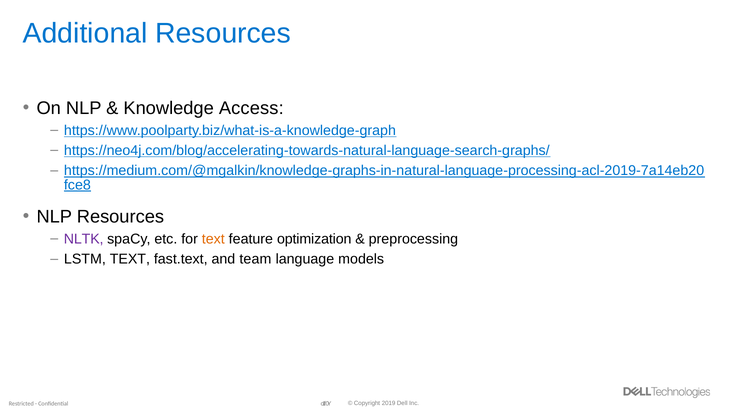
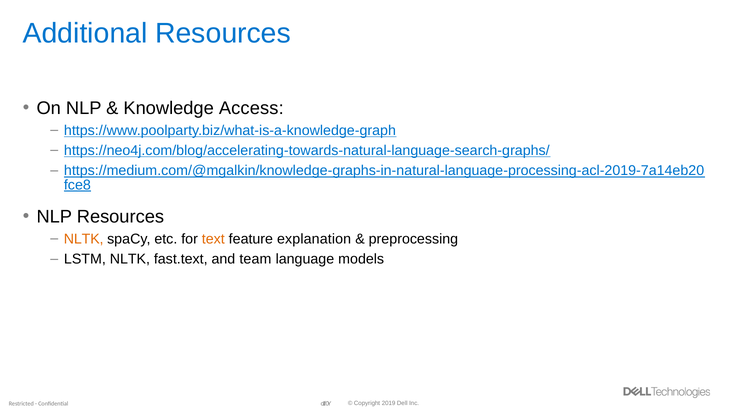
NLTK colour: purple -> orange (84, 239)
optimization: optimization -> explanation (314, 239)
LSTM TEXT: TEXT -> NLTK (130, 259)
